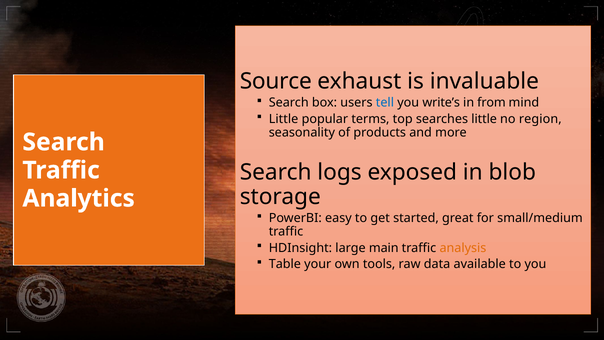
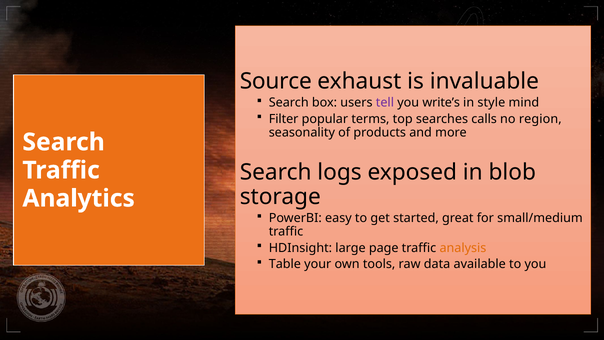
tell colour: blue -> purple (385, 103)
from: from -> style (491, 103)
Little: Little -> Filter (284, 119)
searches little: little -> calls (484, 119)
main: main -> page (384, 248)
